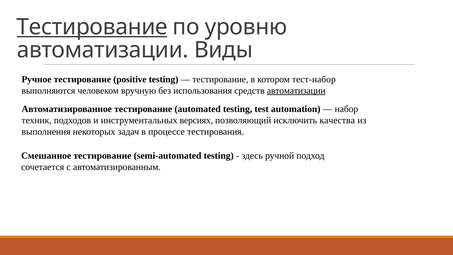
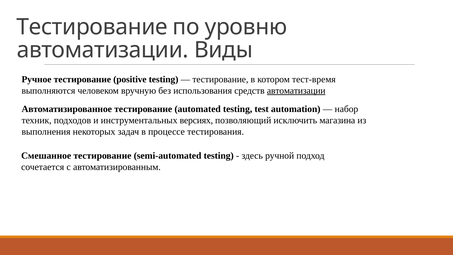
Тестирование underline: present -> none (92, 27)
тест-набор: тест-набор -> тест-время (314, 79)
качества: качества -> магазина (337, 120)
